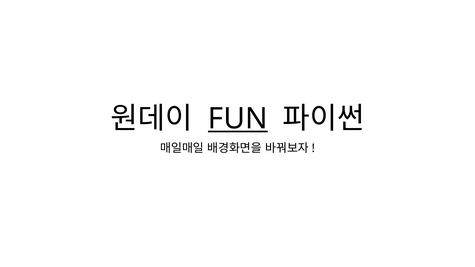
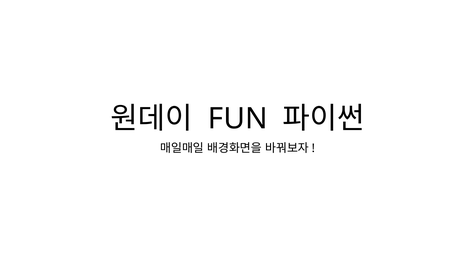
FUN underline: present -> none (238, 119)
